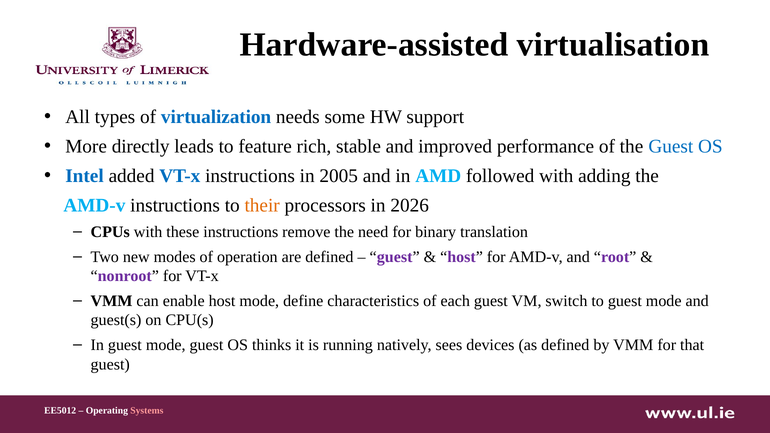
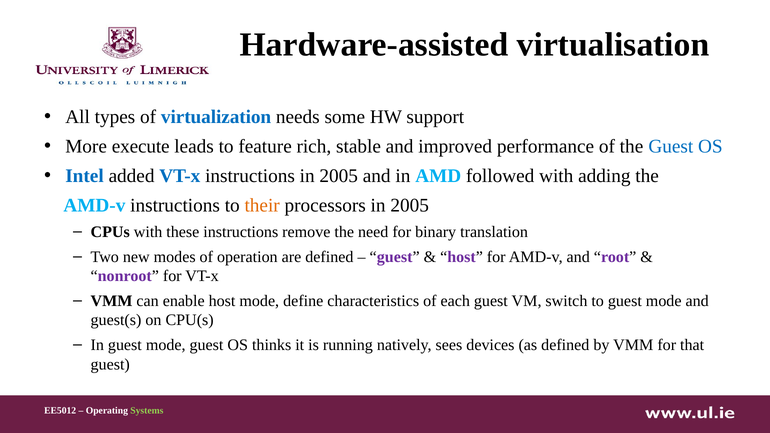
directly: directly -> execute (141, 146)
processors in 2026: 2026 -> 2005 (410, 205)
Systems colour: pink -> light green (147, 411)
